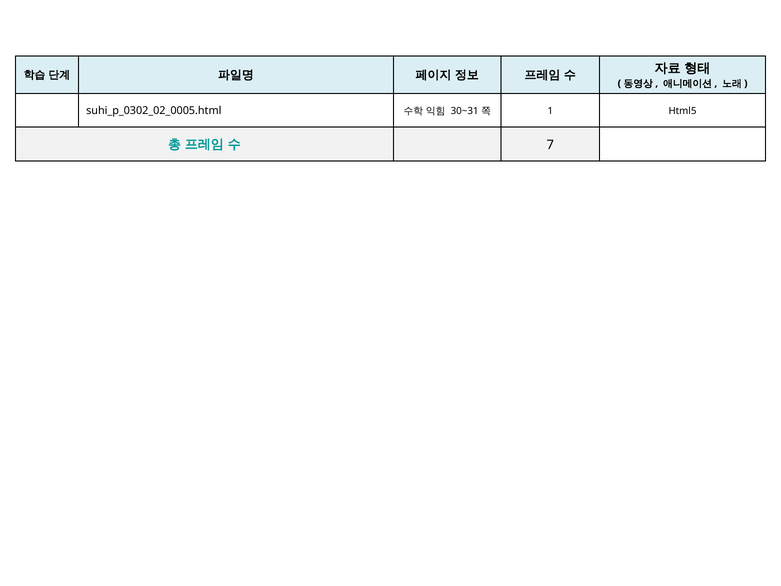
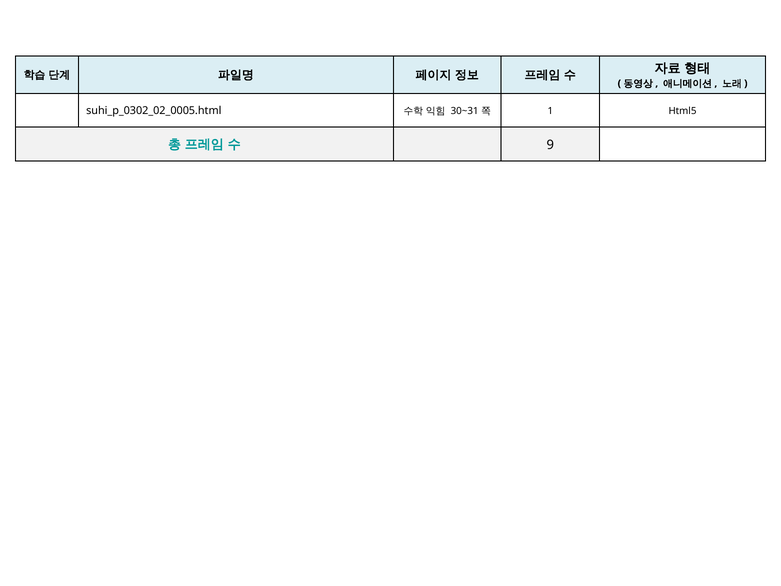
7: 7 -> 9 (550, 145)
